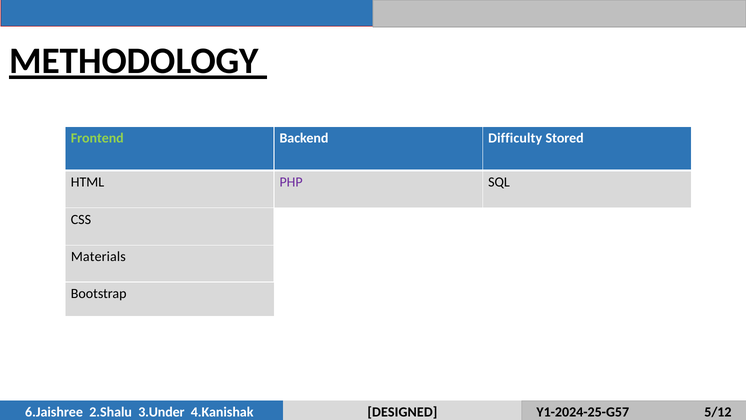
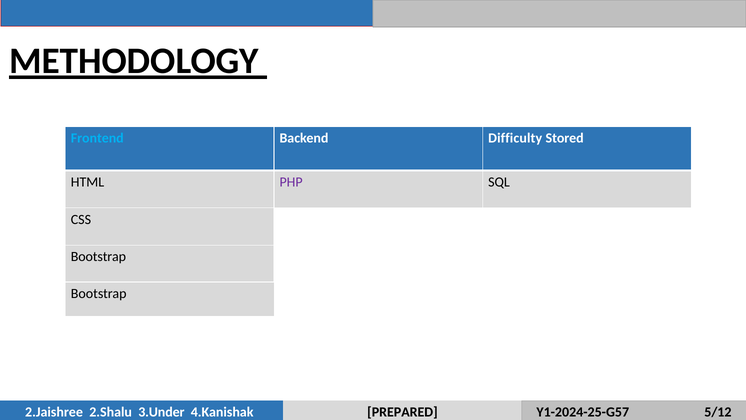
Frontend colour: light green -> light blue (97, 138)
Materials: Materials -> Bootstrap (98, 256)
6.Jaishree: 6.Jaishree -> 2.Jaishree (54, 412)
DESIGNED: DESIGNED -> PREPARED (402, 412)
